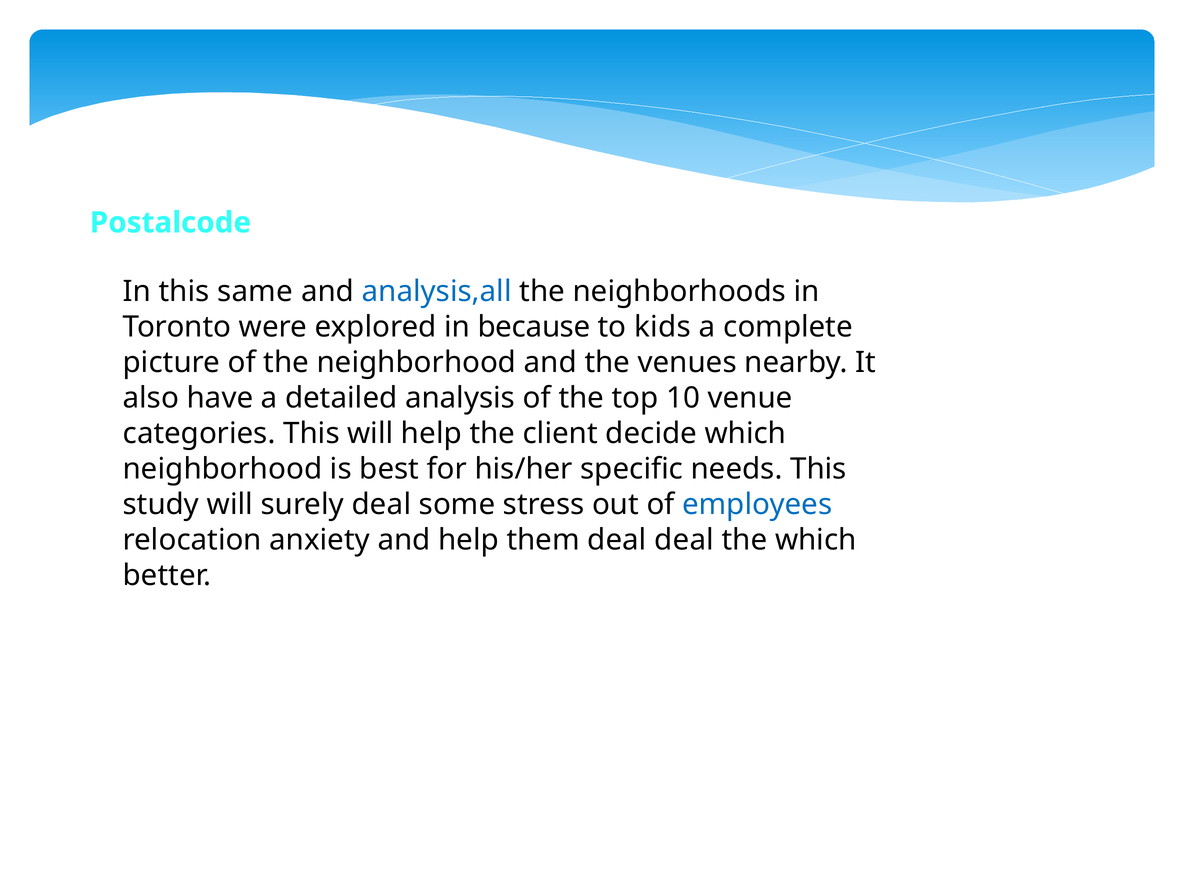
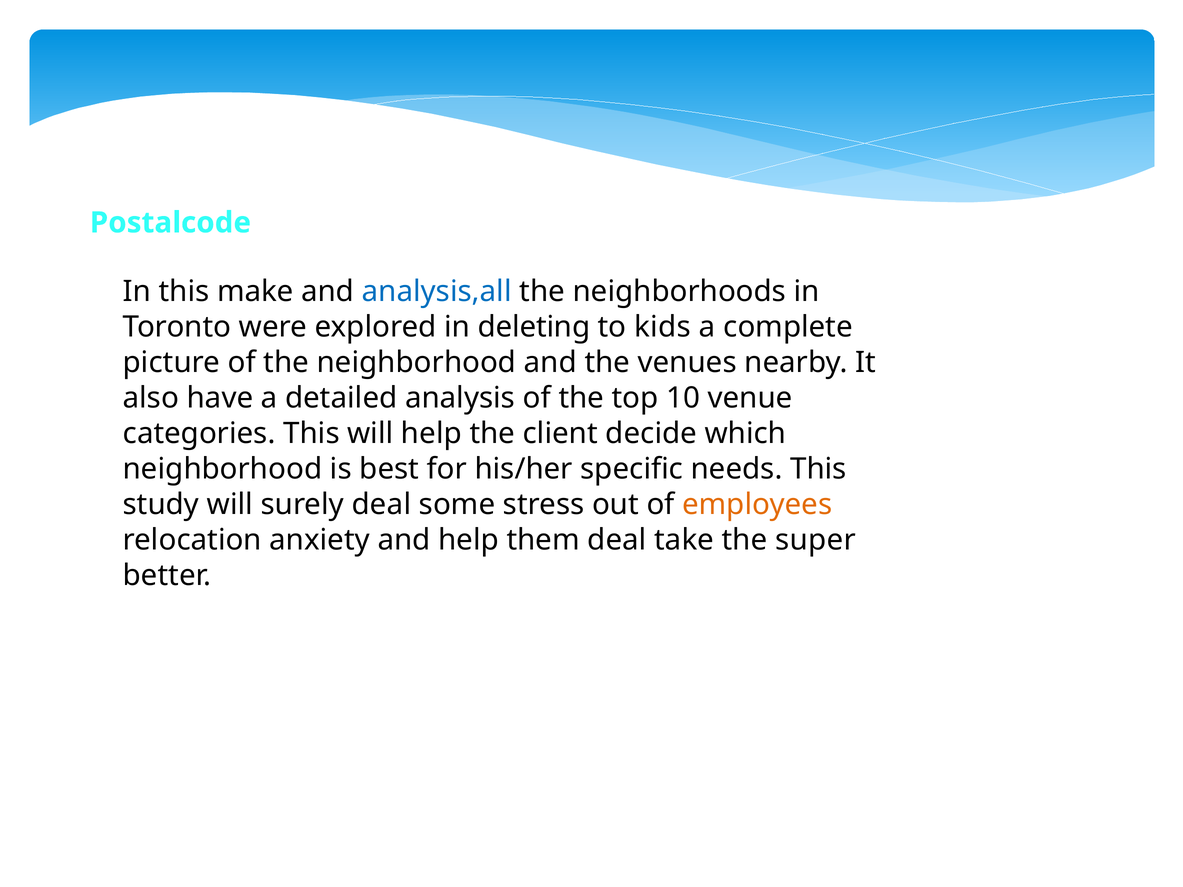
same: same -> make (255, 292)
because: because -> deleting (534, 327)
employees colour: blue -> orange (757, 505)
deal deal: deal -> take (684, 540)
the which: which -> super (816, 540)
